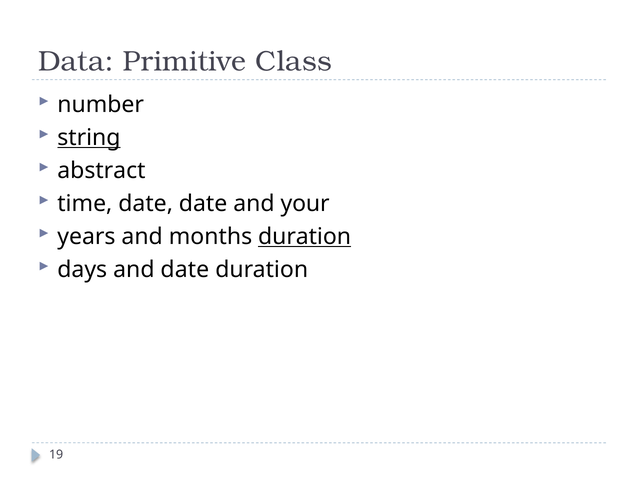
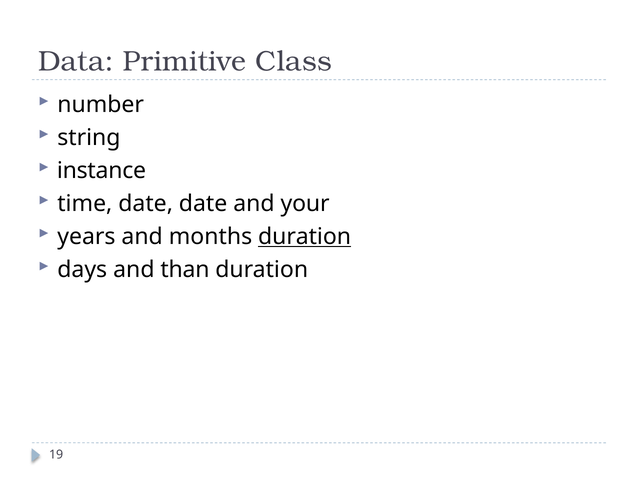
string underline: present -> none (89, 138)
abstract: abstract -> instance (102, 171)
and date: date -> than (185, 270)
